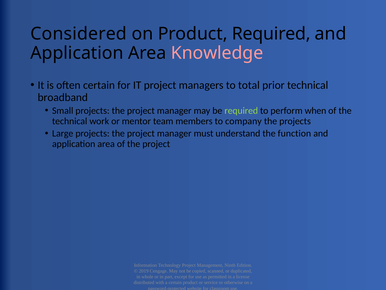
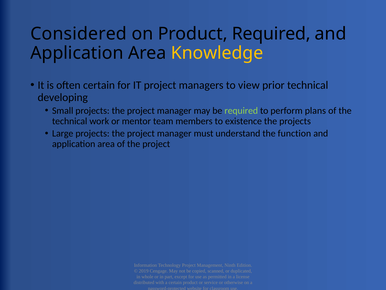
Knowledge colour: pink -> yellow (217, 53)
total: total -> view (249, 85)
broadband: broadband -> developing (63, 97)
when: when -> plans (315, 110)
company: company -> existence (244, 121)
